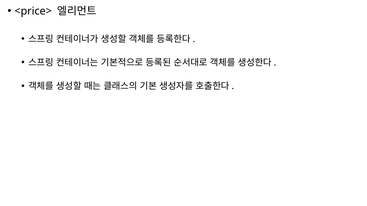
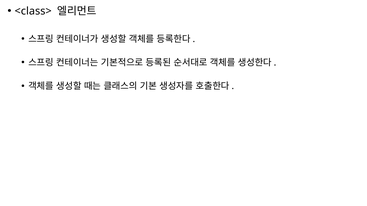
<price>: <price> -> <class> (33, 11)
